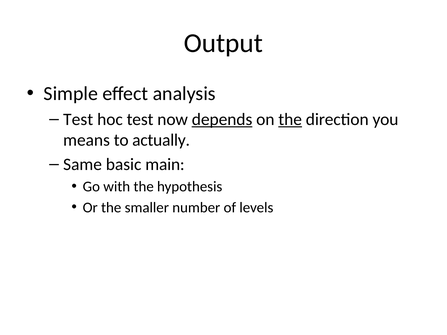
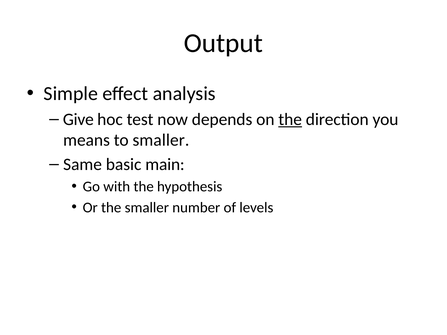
Test: Test -> Give (78, 119)
depends underline: present -> none (222, 119)
to actually: actually -> smaller (161, 140)
